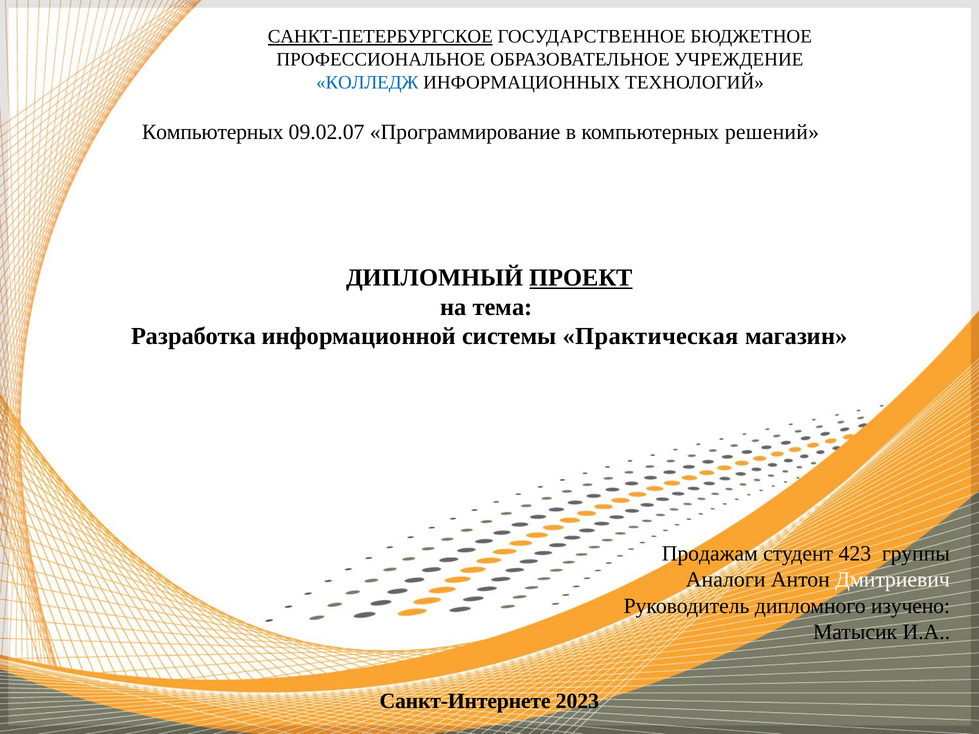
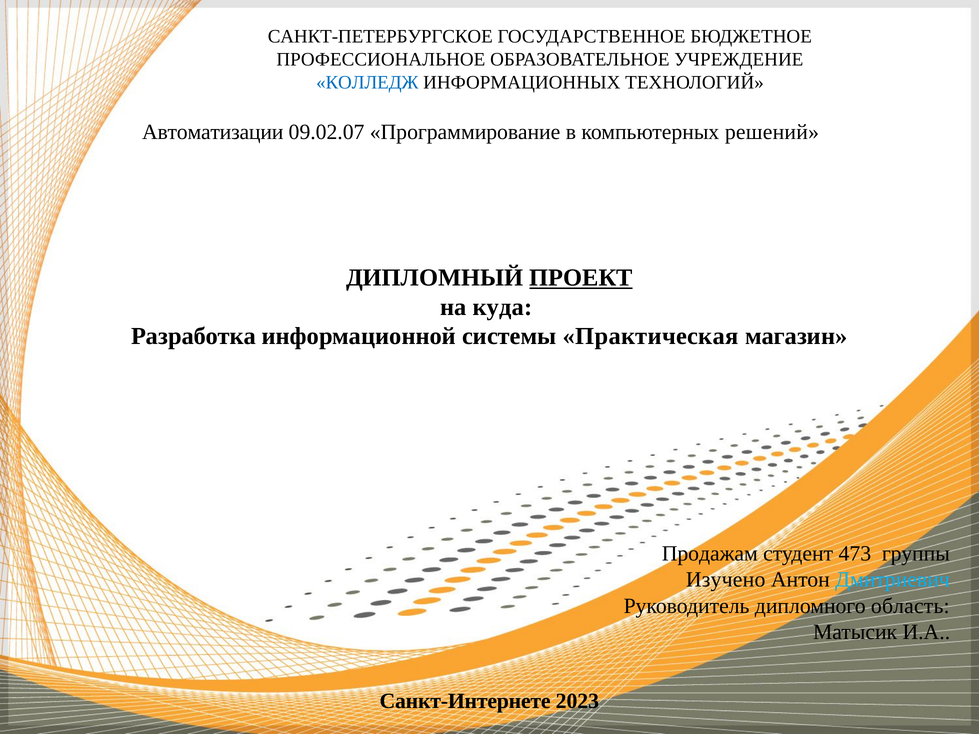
САНКТ-ПЕТЕРБУРГСКОЕ underline: present -> none (380, 37)
Компьютерных: Компьютерных -> Автоматизации (213, 132)
тема: тема -> куда (502, 307)
423: 423 -> 473 (855, 554)
Аналоги: Аналоги -> Изучено (726, 580)
Дмитриевич colour: white -> light blue (893, 580)
изучено: изучено -> область (910, 606)
